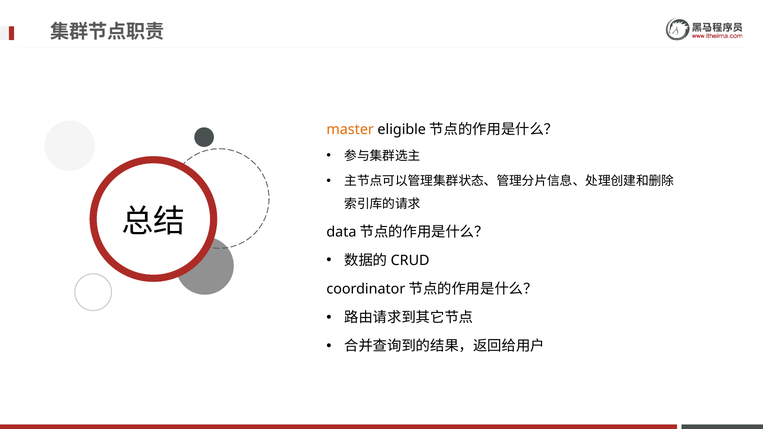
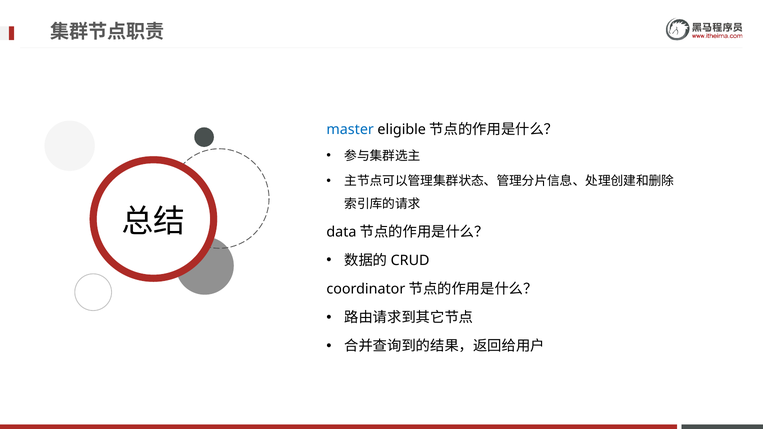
master colour: orange -> blue (350, 130)
